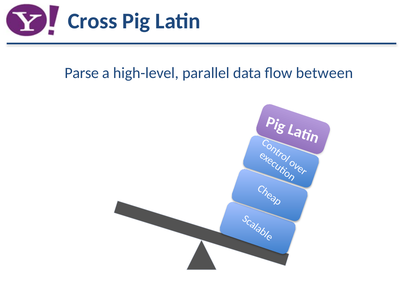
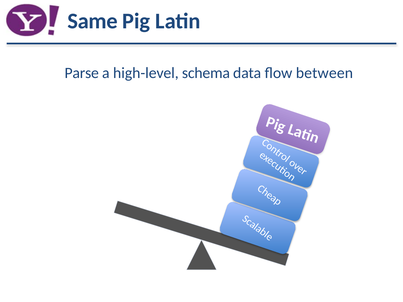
Cross: Cross -> Same (93, 21)
parallel: parallel -> schema (206, 73)
